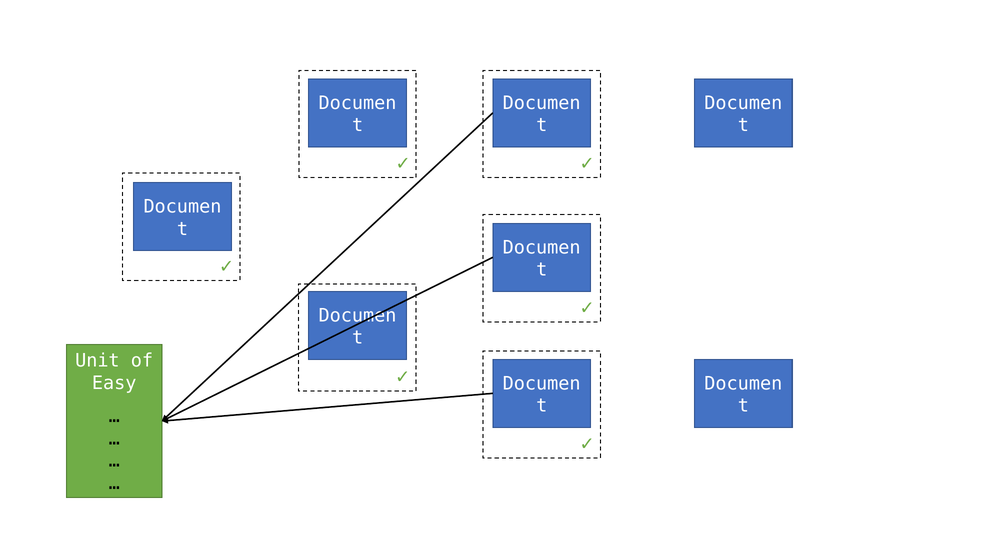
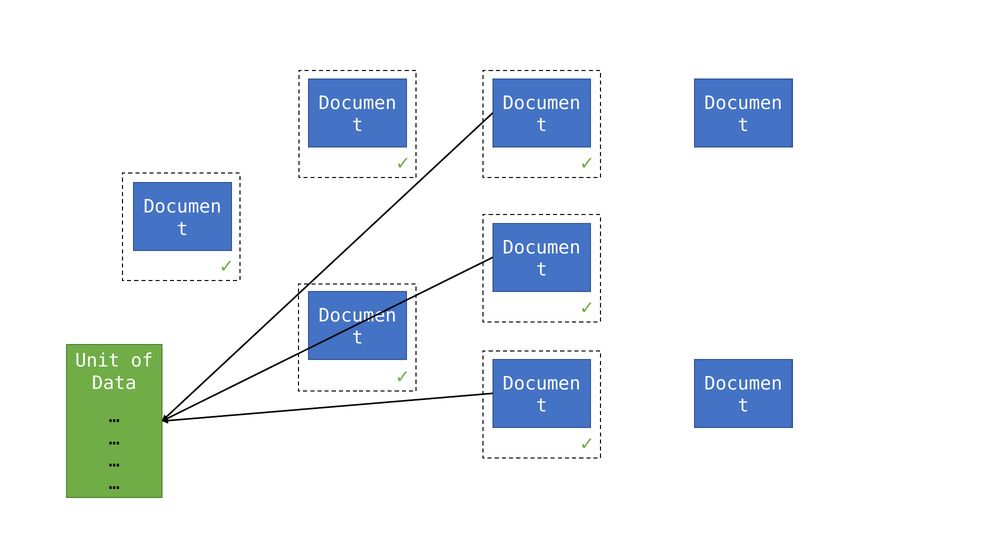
Easy: Easy -> Data (114, 383)
